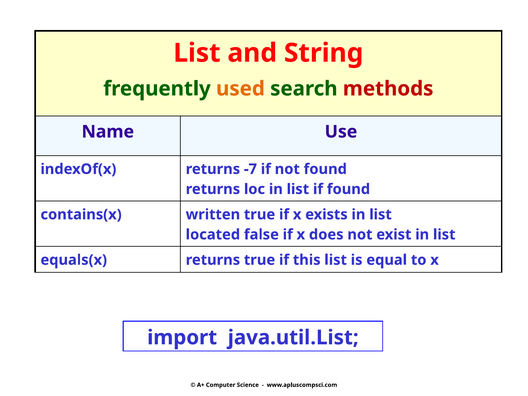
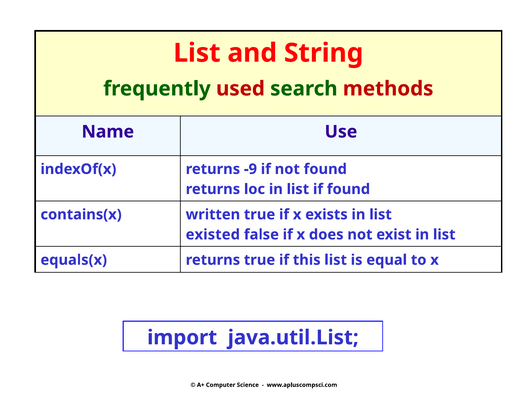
used colour: orange -> red (240, 89)
-7: -7 -> -9 (250, 169)
located: located -> existed (213, 235)
